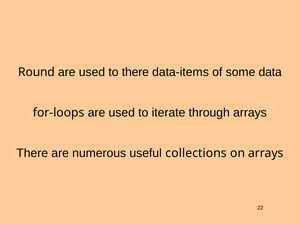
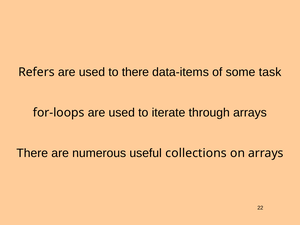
Round: Round -> Refers (36, 72)
data: data -> task (270, 72)
